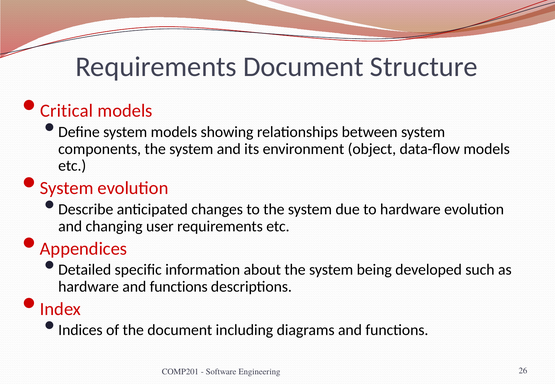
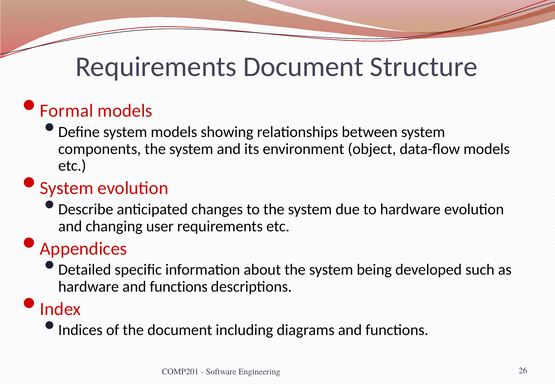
Critical: Critical -> Formal (67, 111)
